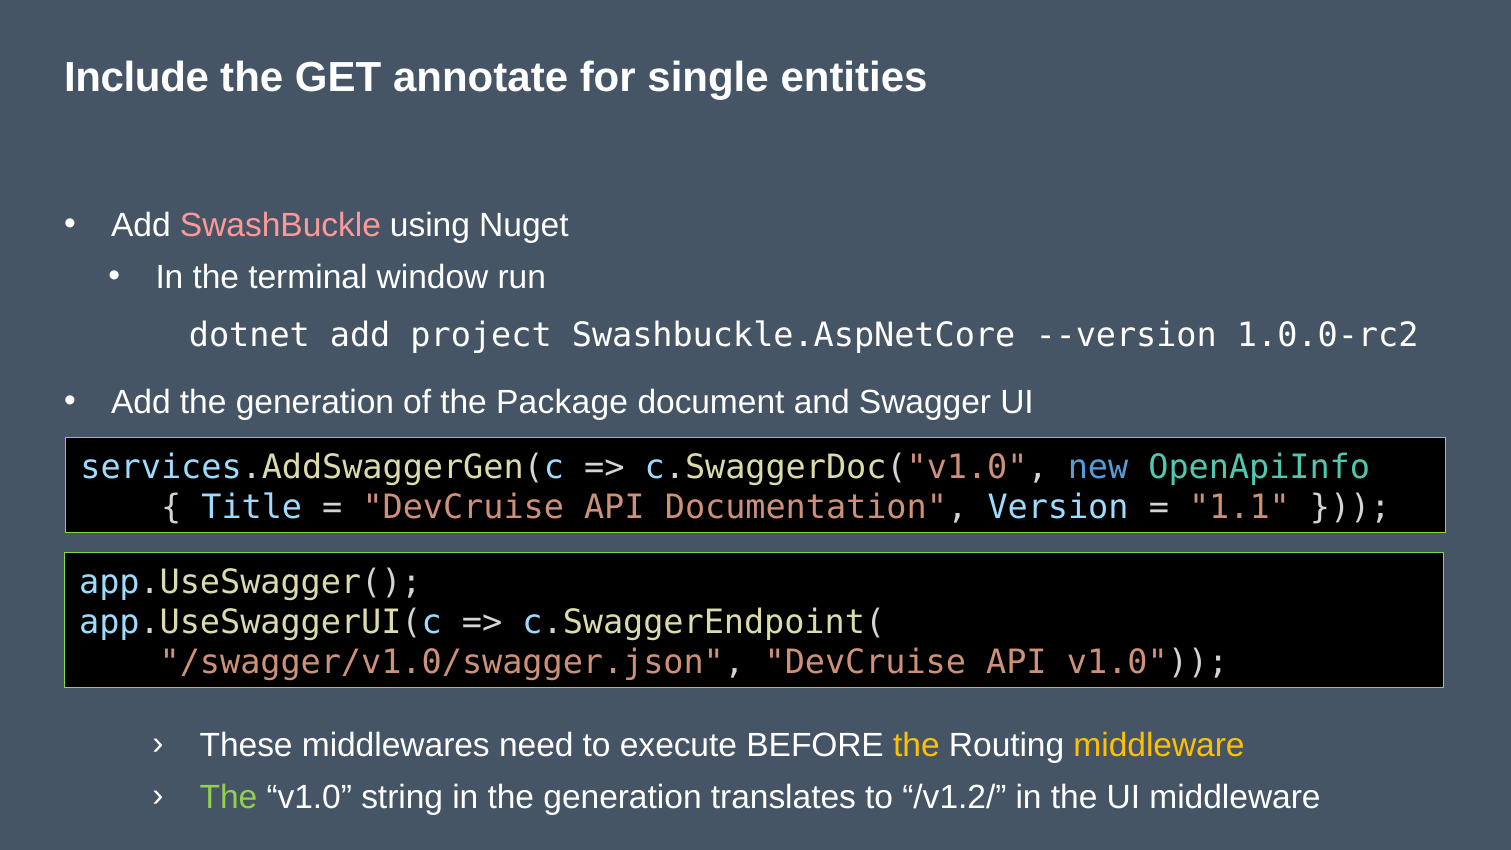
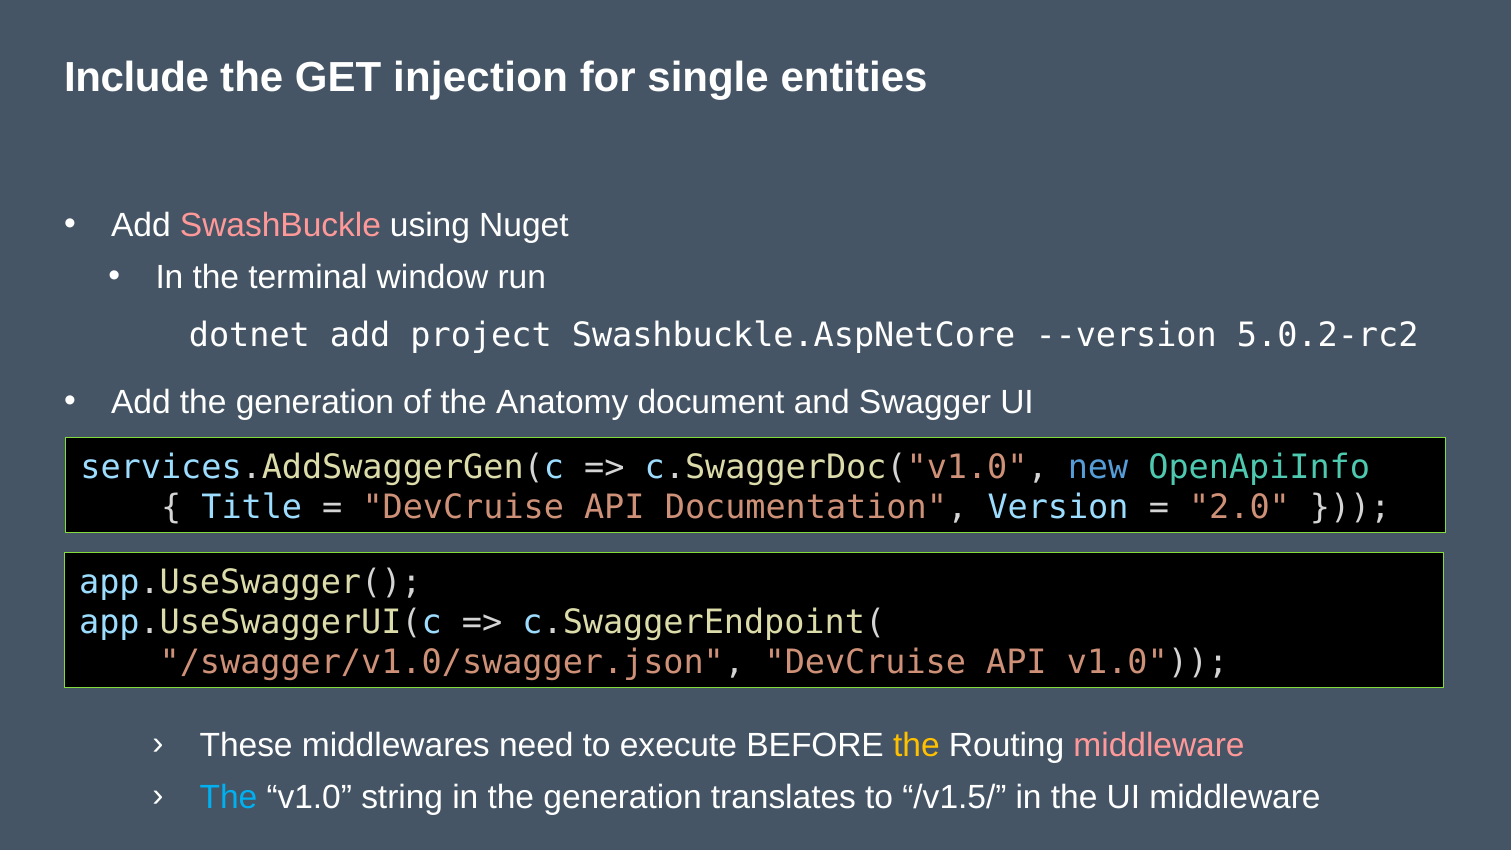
annotate: annotate -> injection (480, 78)
1.0.0-rc2: 1.0.0-rc2 -> 5.0.2-rc2 (1328, 336)
Package: Package -> Anatomy (562, 402)
1.1: 1.1 -> 2.0 (1239, 507)
middleware colour: yellow -> pink (1159, 745)
The colour: light green -> light blue (228, 797)
/v1.2/: /v1.2/ -> /v1.5/ (954, 797)
